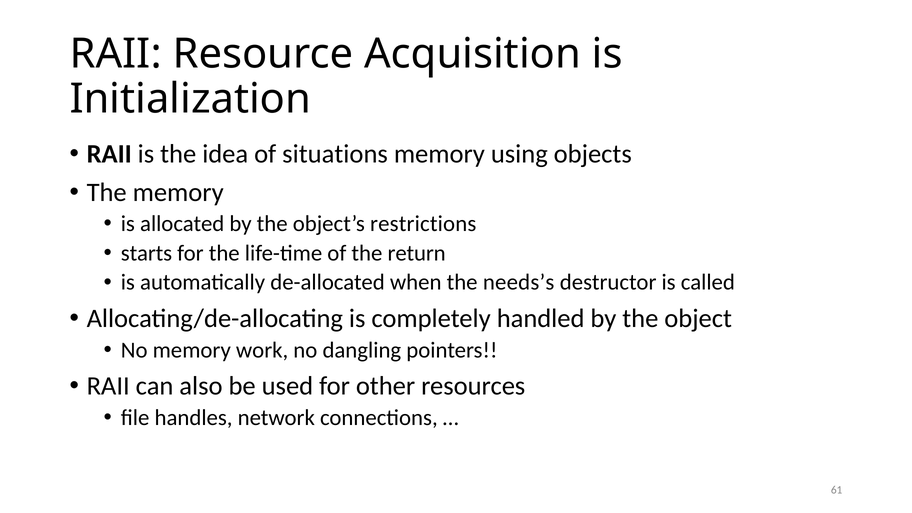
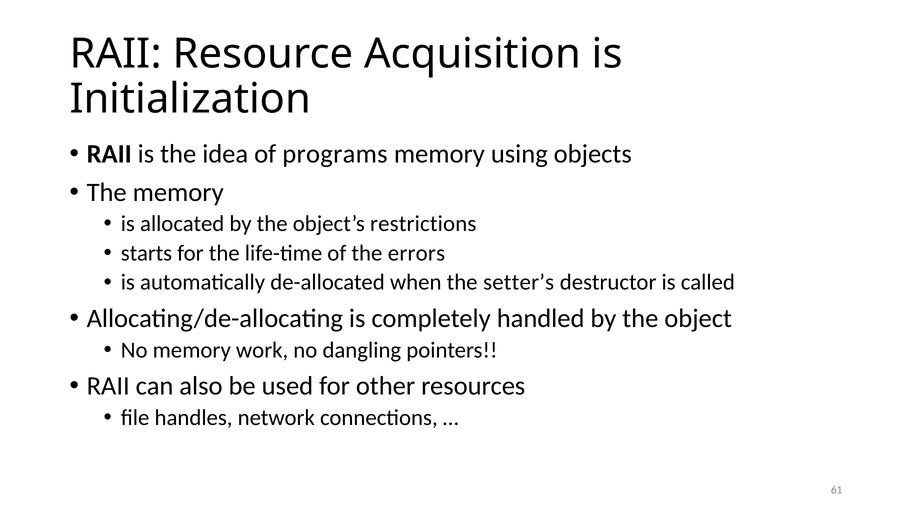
situations: situations -> programs (335, 154)
return: return -> errors (416, 253)
needs’s: needs’s -> setter’s (519, 282)
